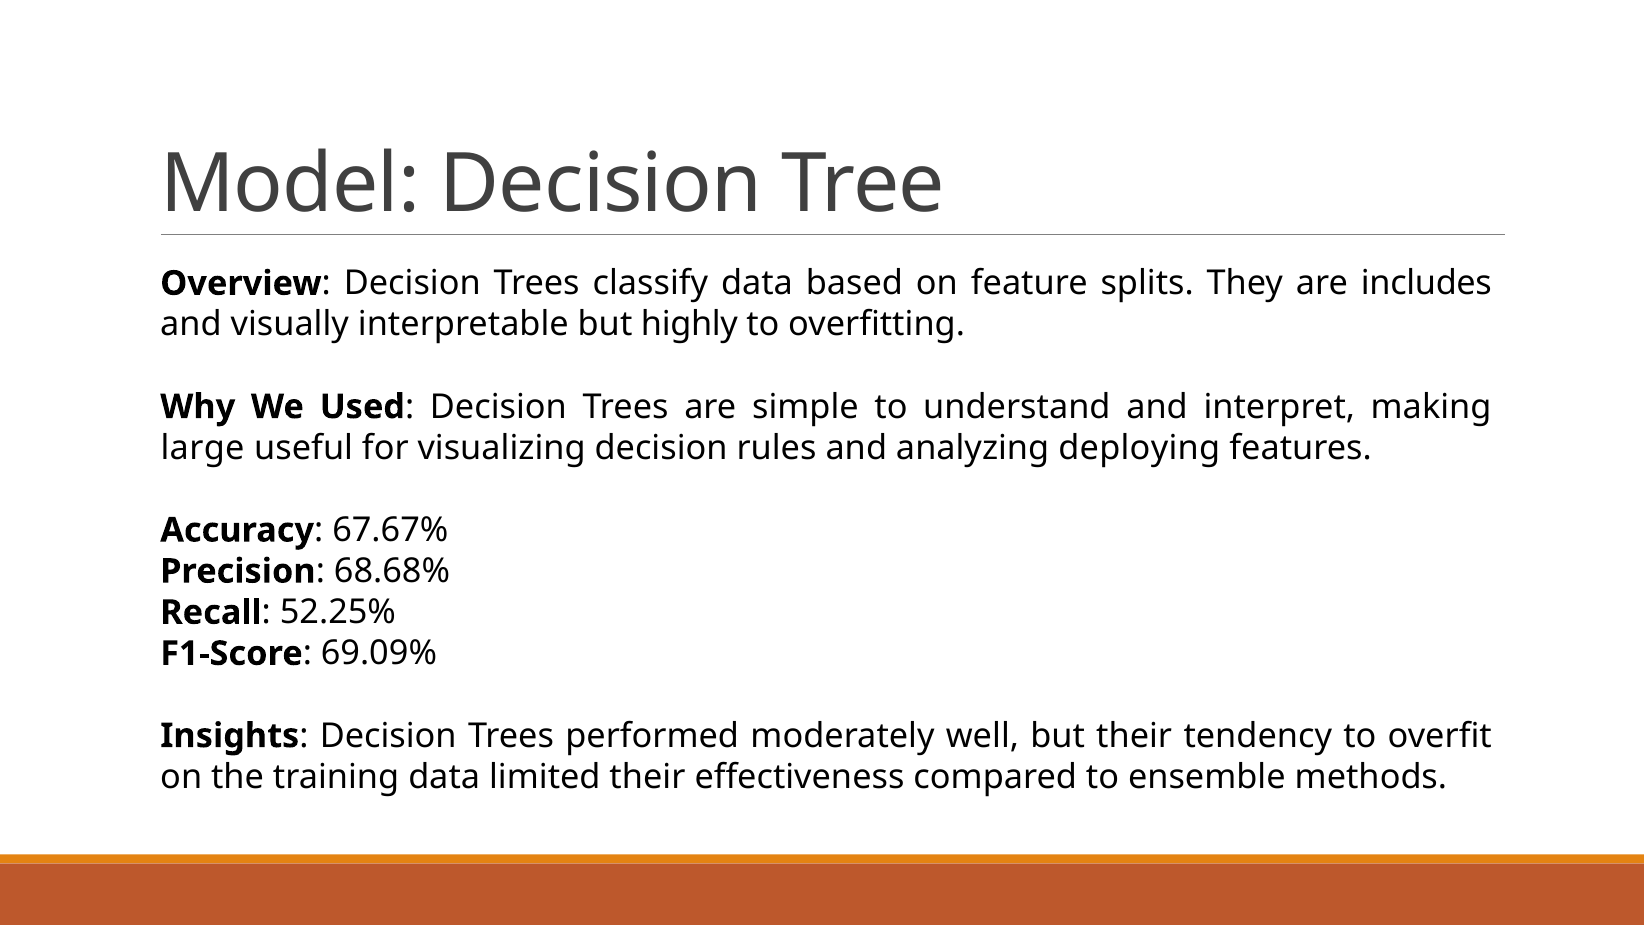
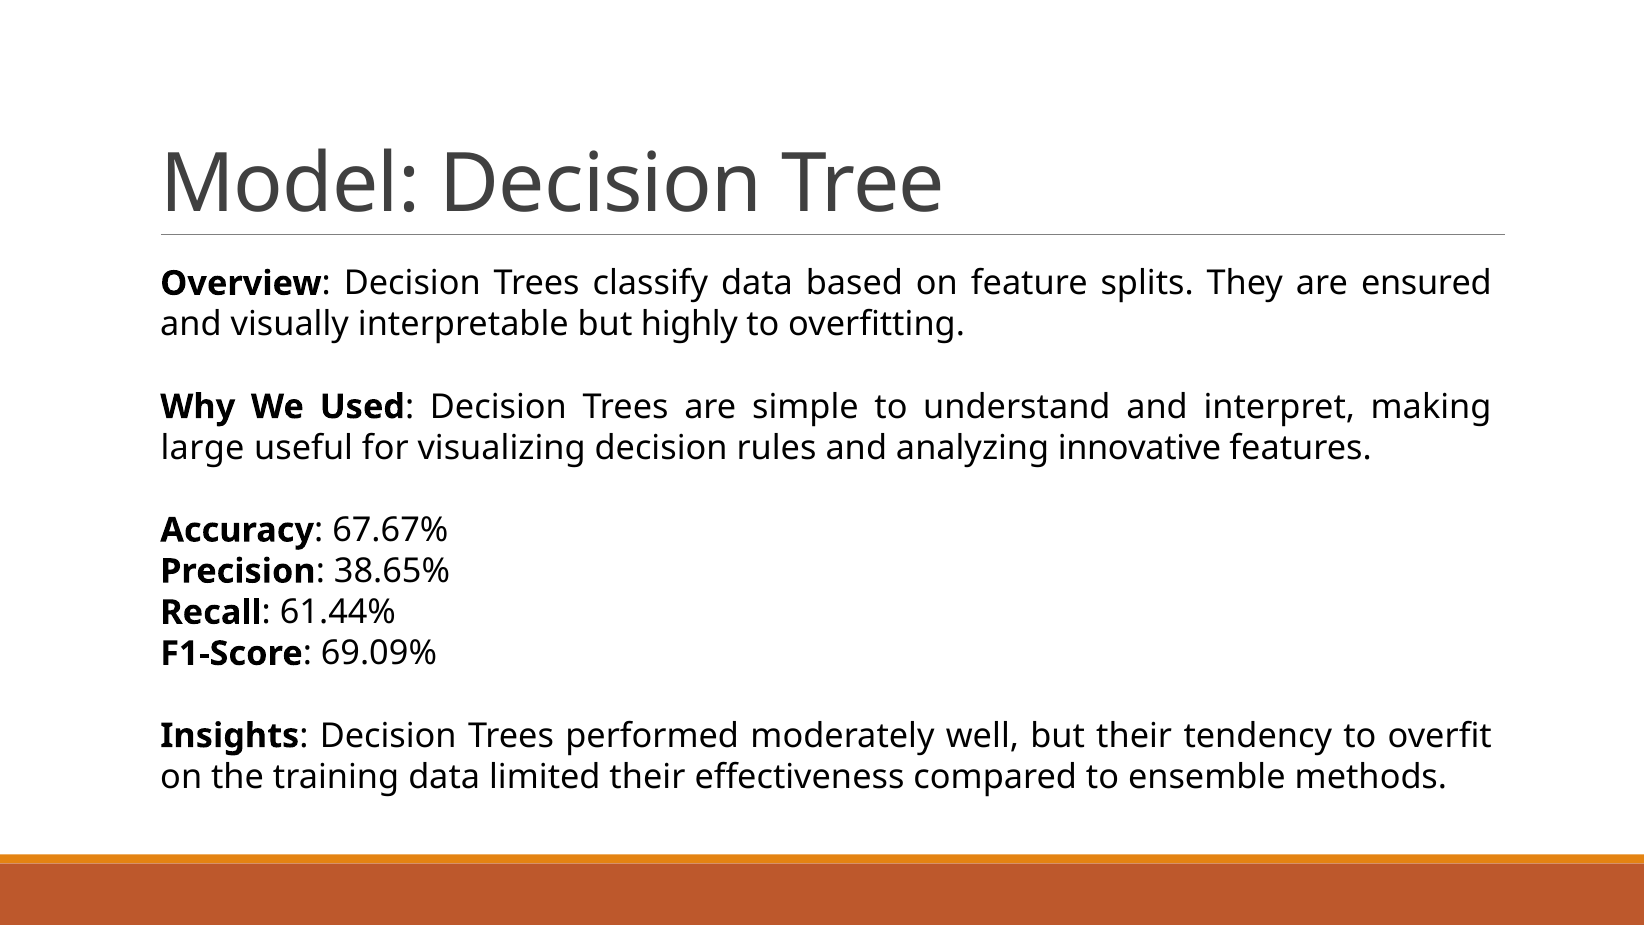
includes: includes -> ensured (1426, 283)
deploying: deploying -> innovative (1140, 448)
68.68%: 68.68% -> 38.65% (392, 571)
52.25%: 52.25% -> 61.44% (338, 612)
